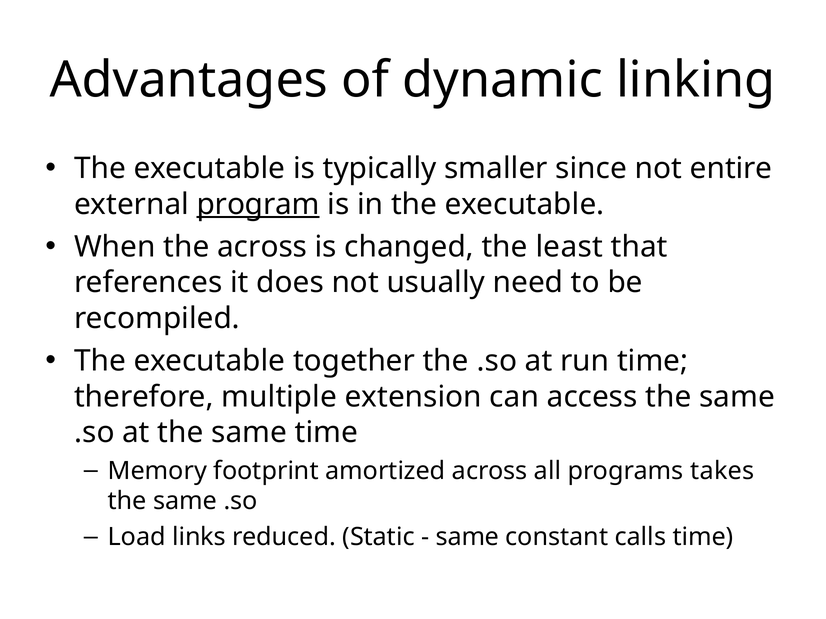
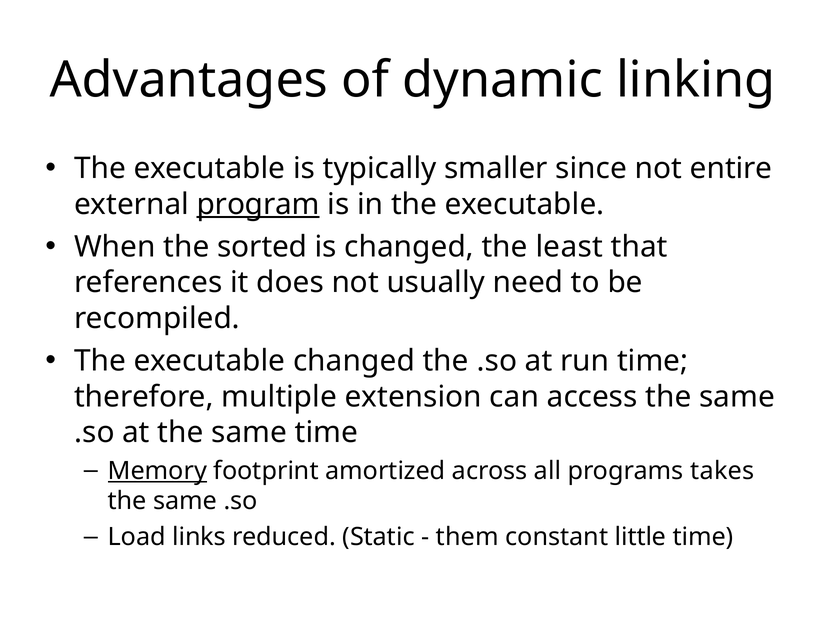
the across: across -> sorted (262, 247)
executable together: together -> changed (354, 361)
Memory underline: none -> present (157, 471)
same: same -> them (467, 538)
calls: calls -> little (640, 538)
